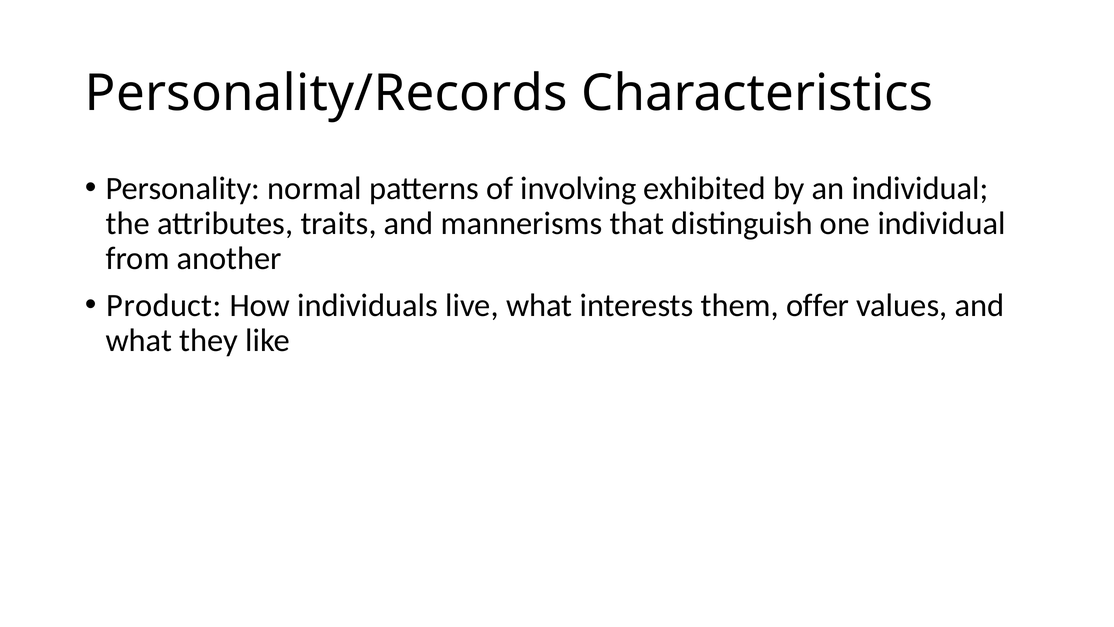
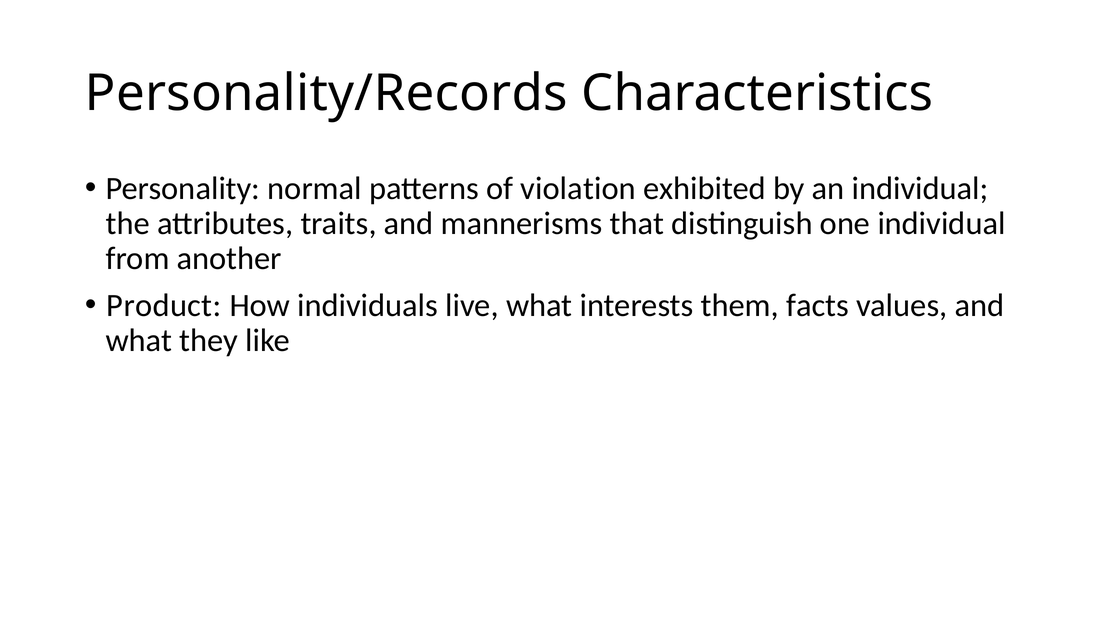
involving: involving -> violation (578, 188)
offer: offer -> facts (818, 305)
